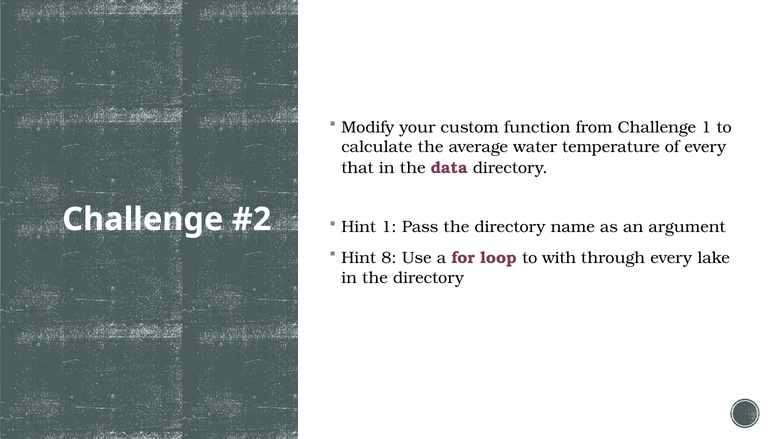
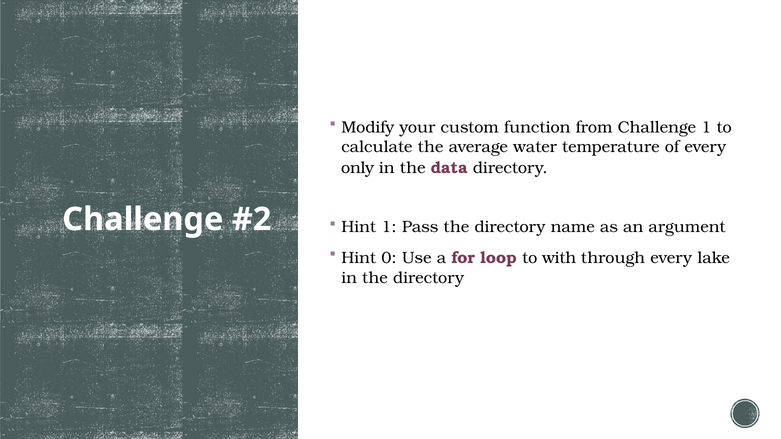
that: that -> only (358, 168)
8: 8 -> 0 (389, 258)
